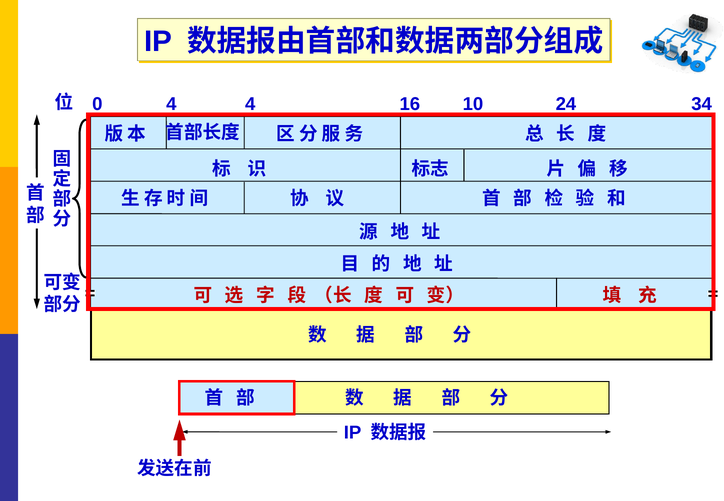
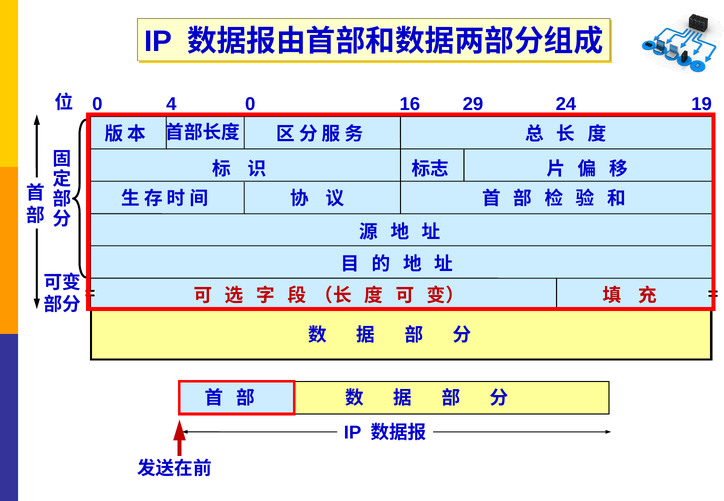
4 4: 4 -> 0 (250, 104)
10: 10 -> 29 (473, 104)
34: 34 -> 19 (702, 104)
